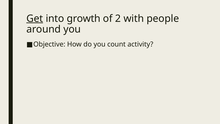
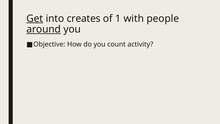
growth: growth -> creates (84, 18)
2: 2 -> 1 (118, 18)
around underline: none -> present (44, 29)
